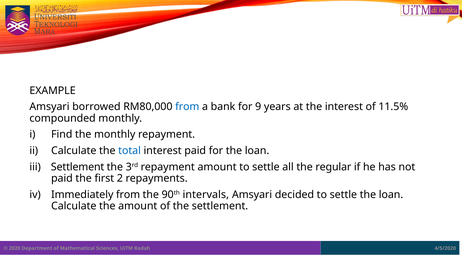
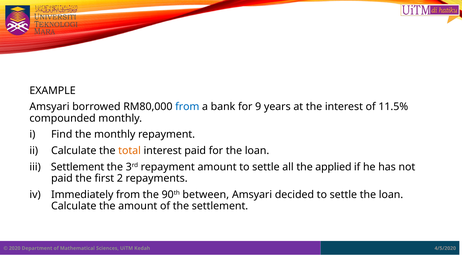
total colour: blue -> orange (130, 151)
regular: regular -> applied (333, 167)
intervals: intervals -> between (206, 195)
